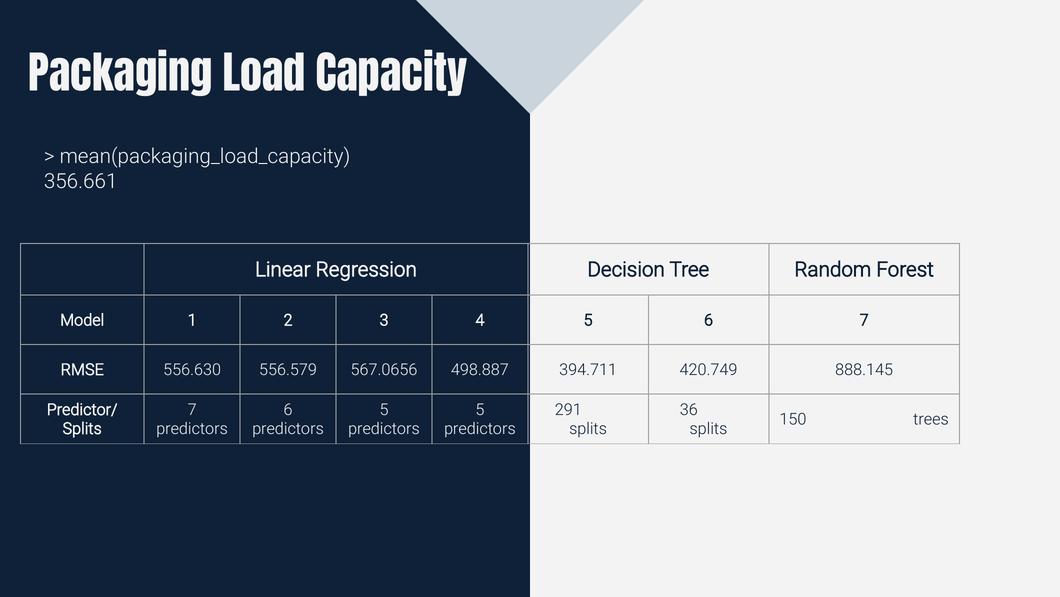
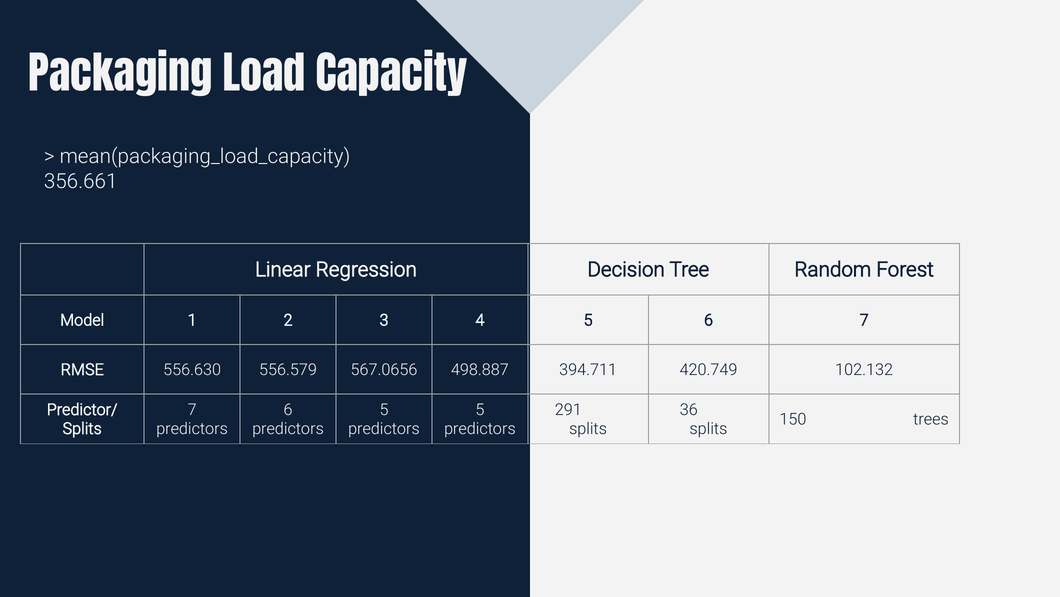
888.145: 888.145 -> 102.132 (864, 369)
